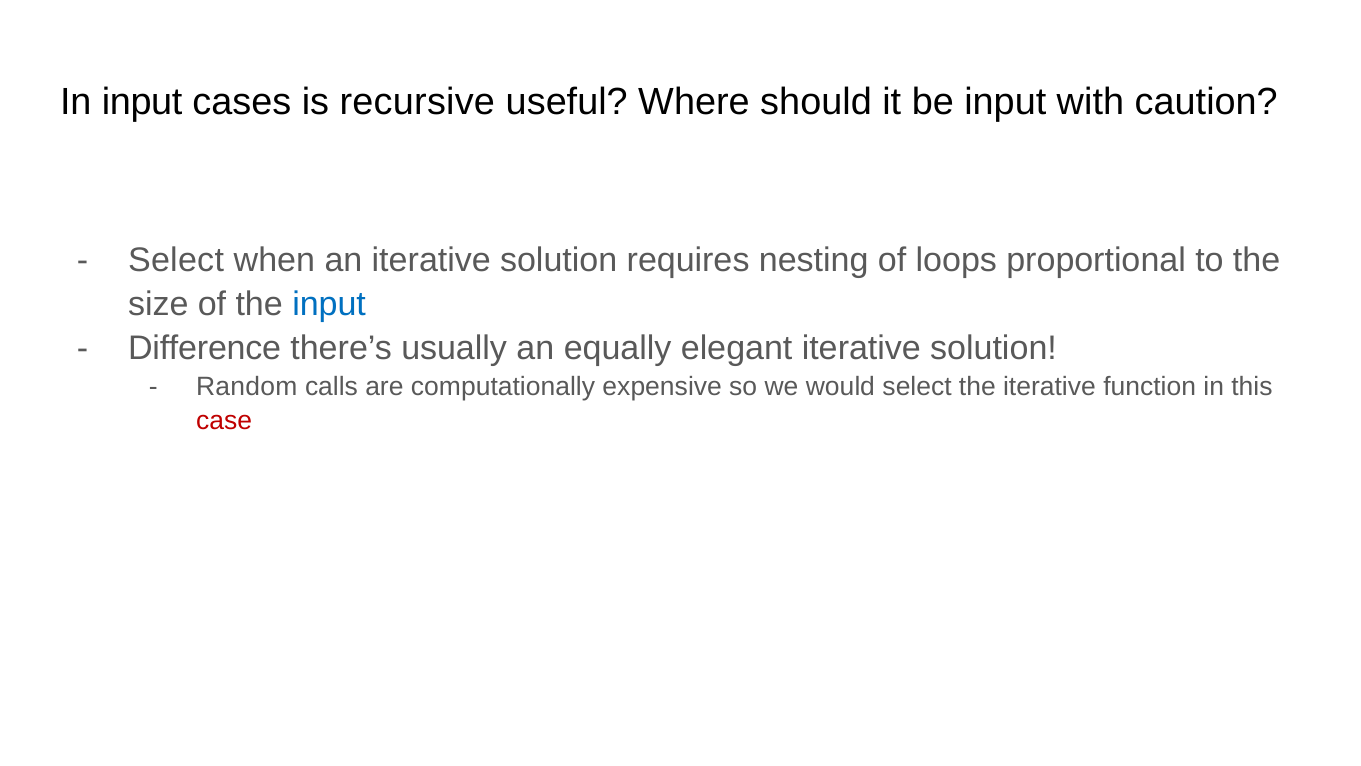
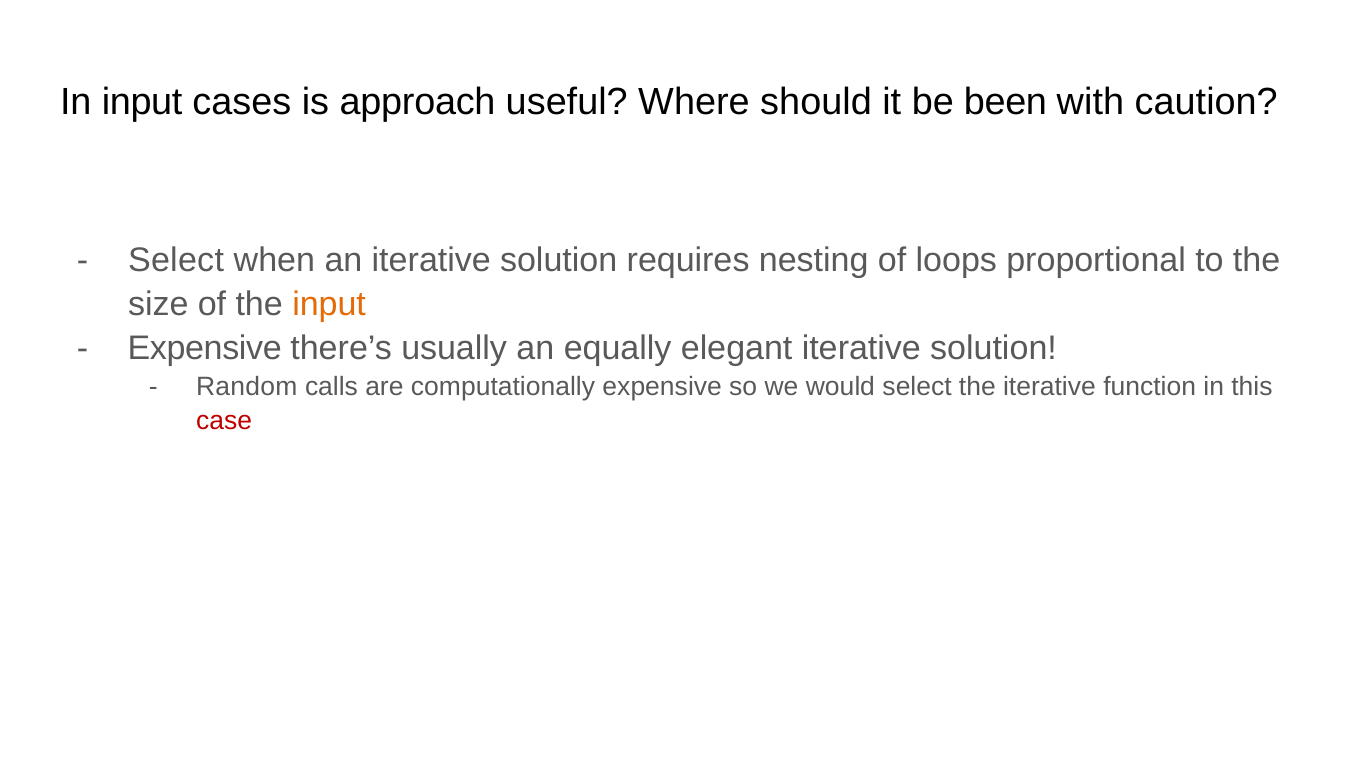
recursive: recursive -> approach (418, 102)
be input: input -> been (1005, 102)
input colour: blue -> orange (329, 304)
Difference: Difference -> Expensive (205, 348)
